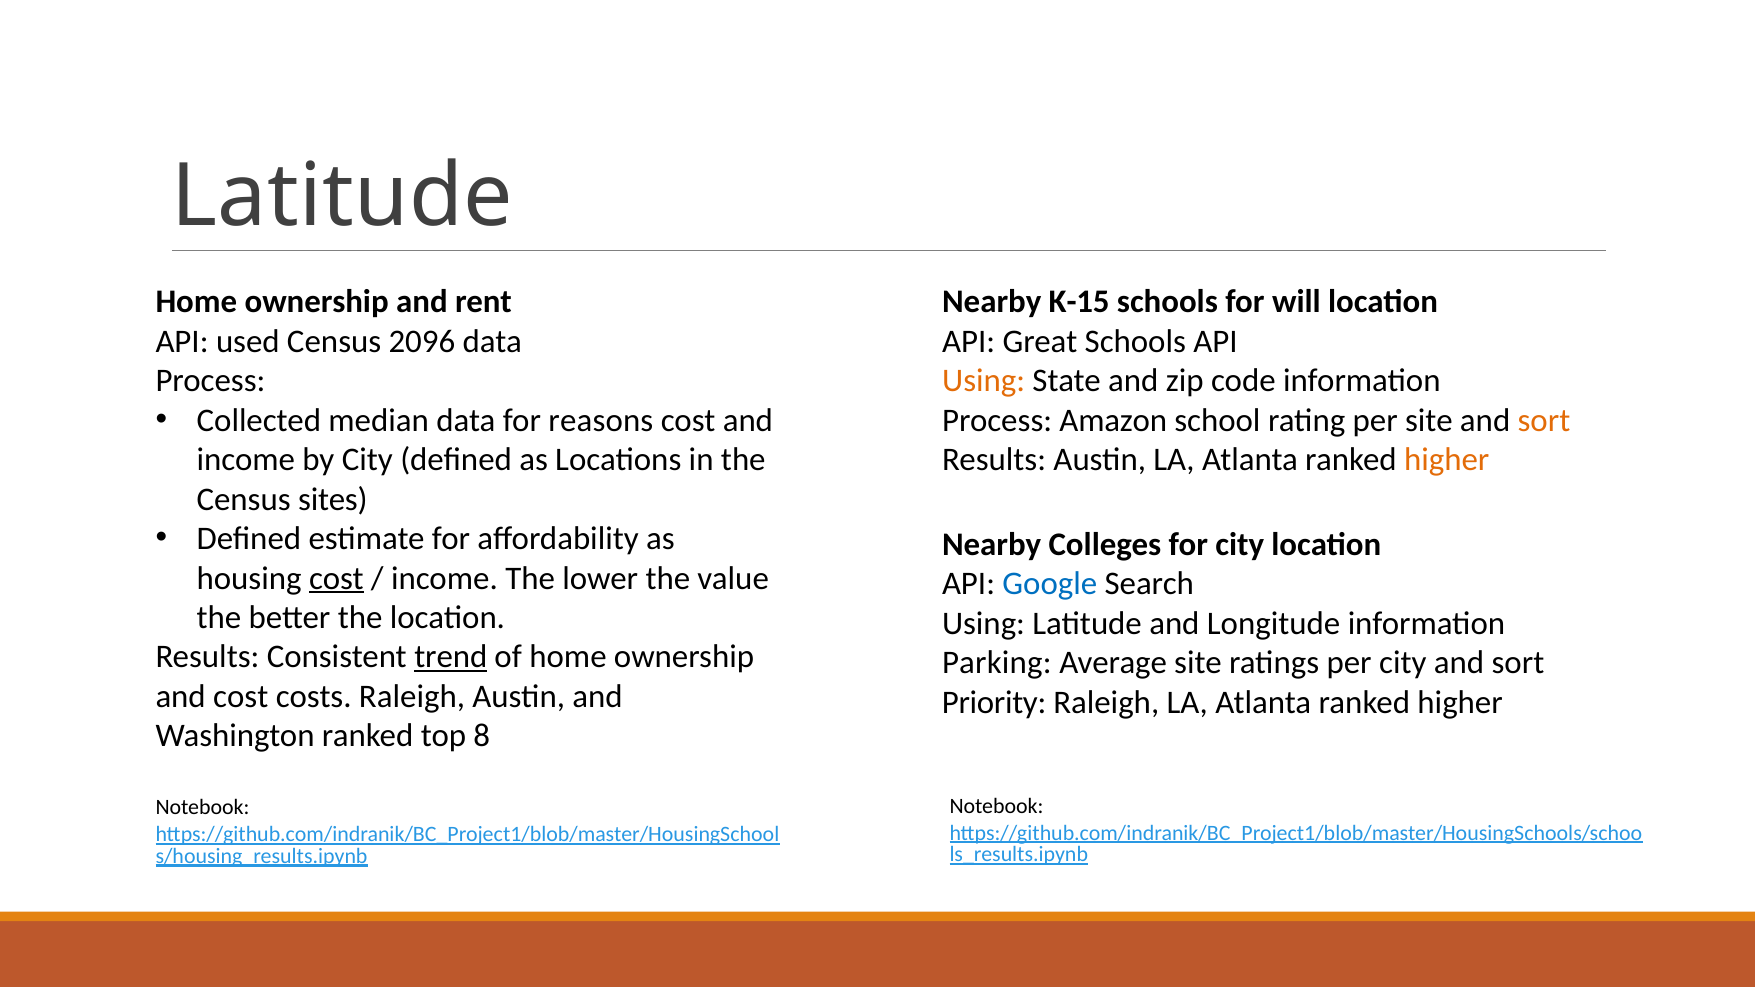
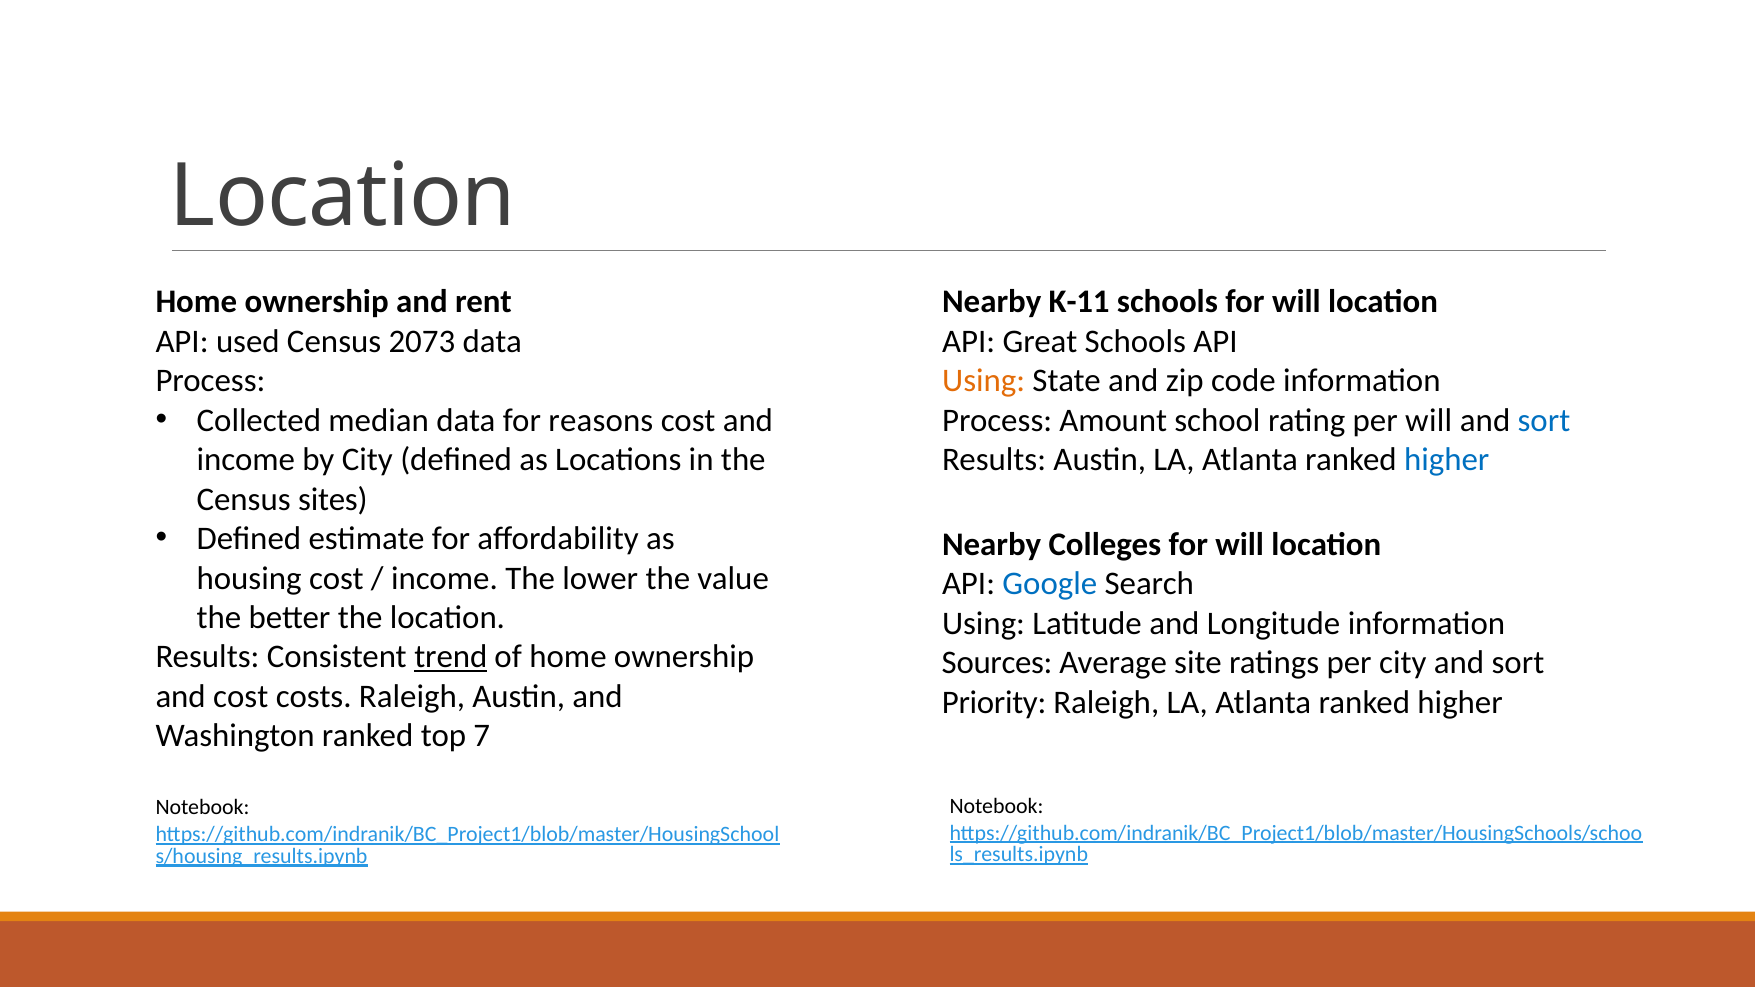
Latitude: Latitude -> Location (343, 197)
K-15: K-15 -> K-11 (1079, 302)
2096: 2096 -> 2073 (422, 341)
Amazon: Amazon -> Amount (1113, 420)
per site: site -> will (1429, 420)
sort colour: orange -> blue (1544, 420)
higher colour: orange -> blue (1447, 460)
Colleges for city: city -> will (1240, 544)
cost underline: present -> none (336, 578)
Parking: Parking -> Sources (997, 663)
8: 8 -> 7 (482, 736)
